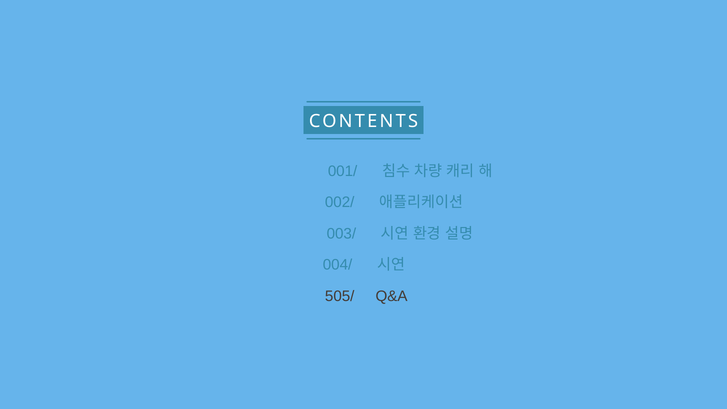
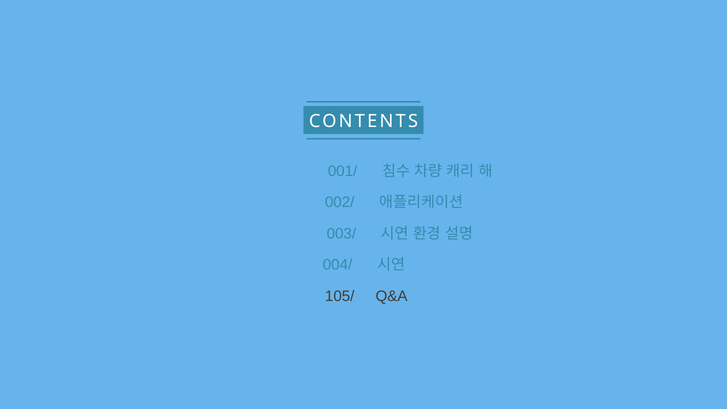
505/: 505/ -> 105/ (340, 296)
